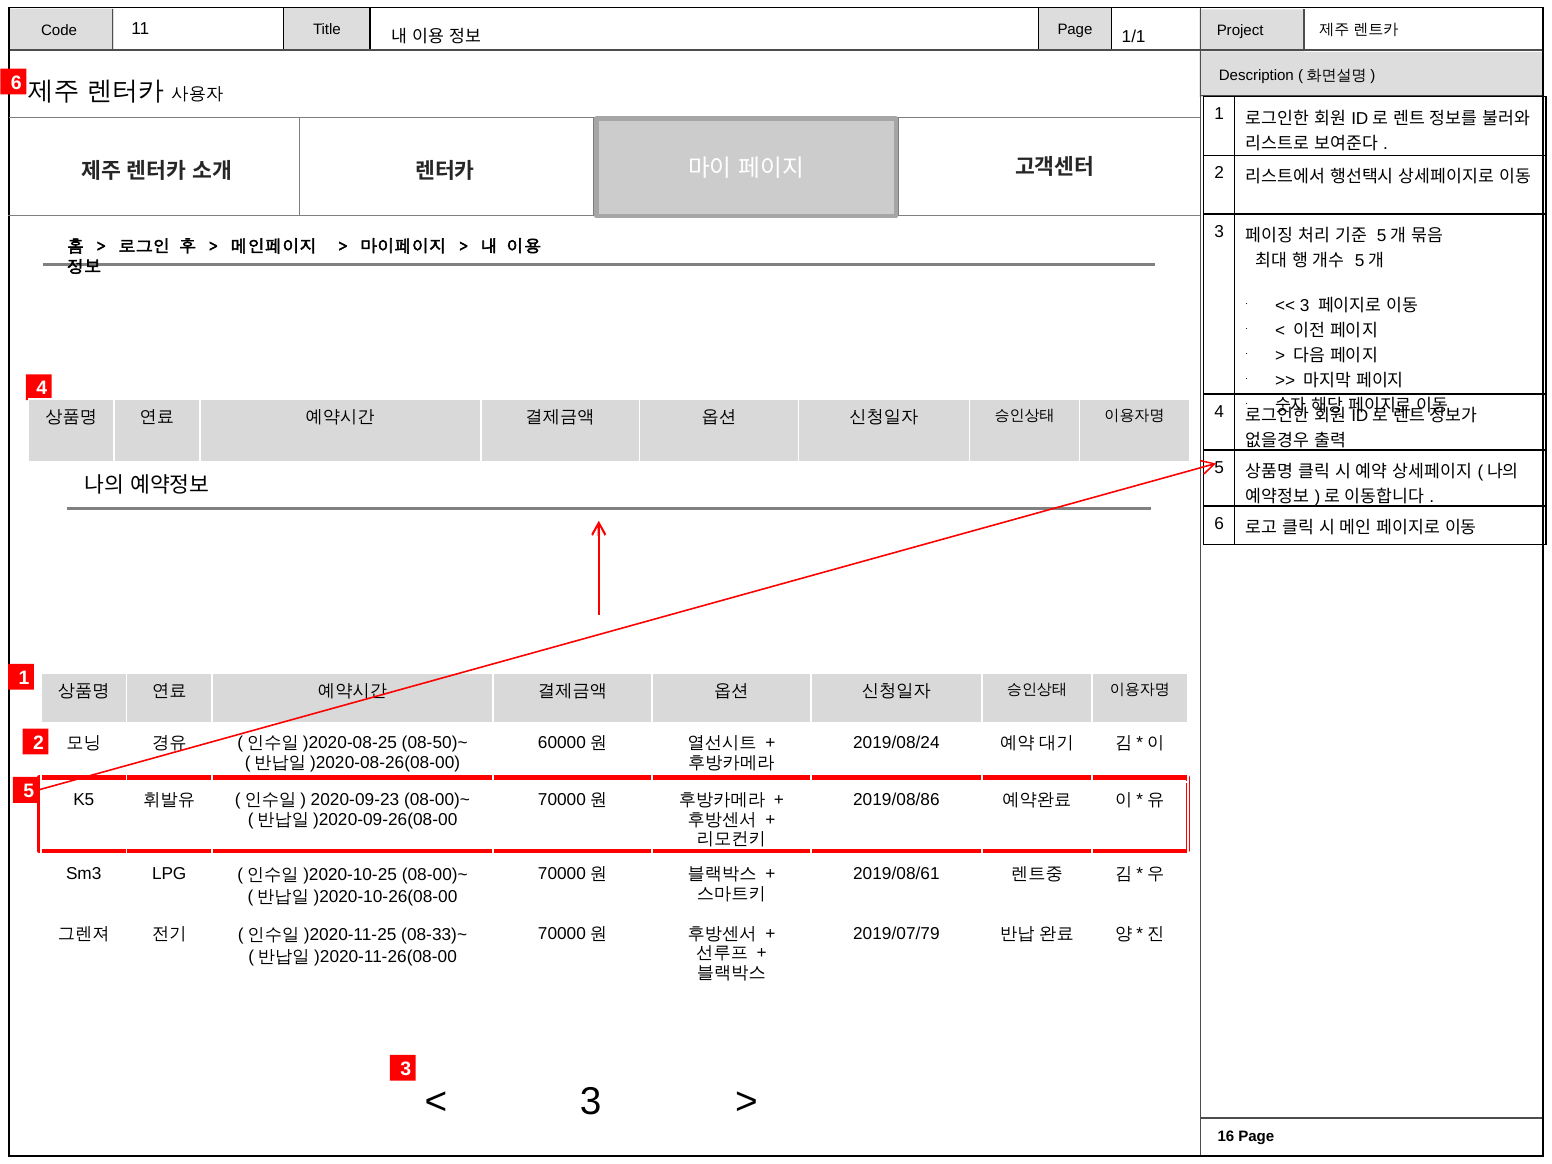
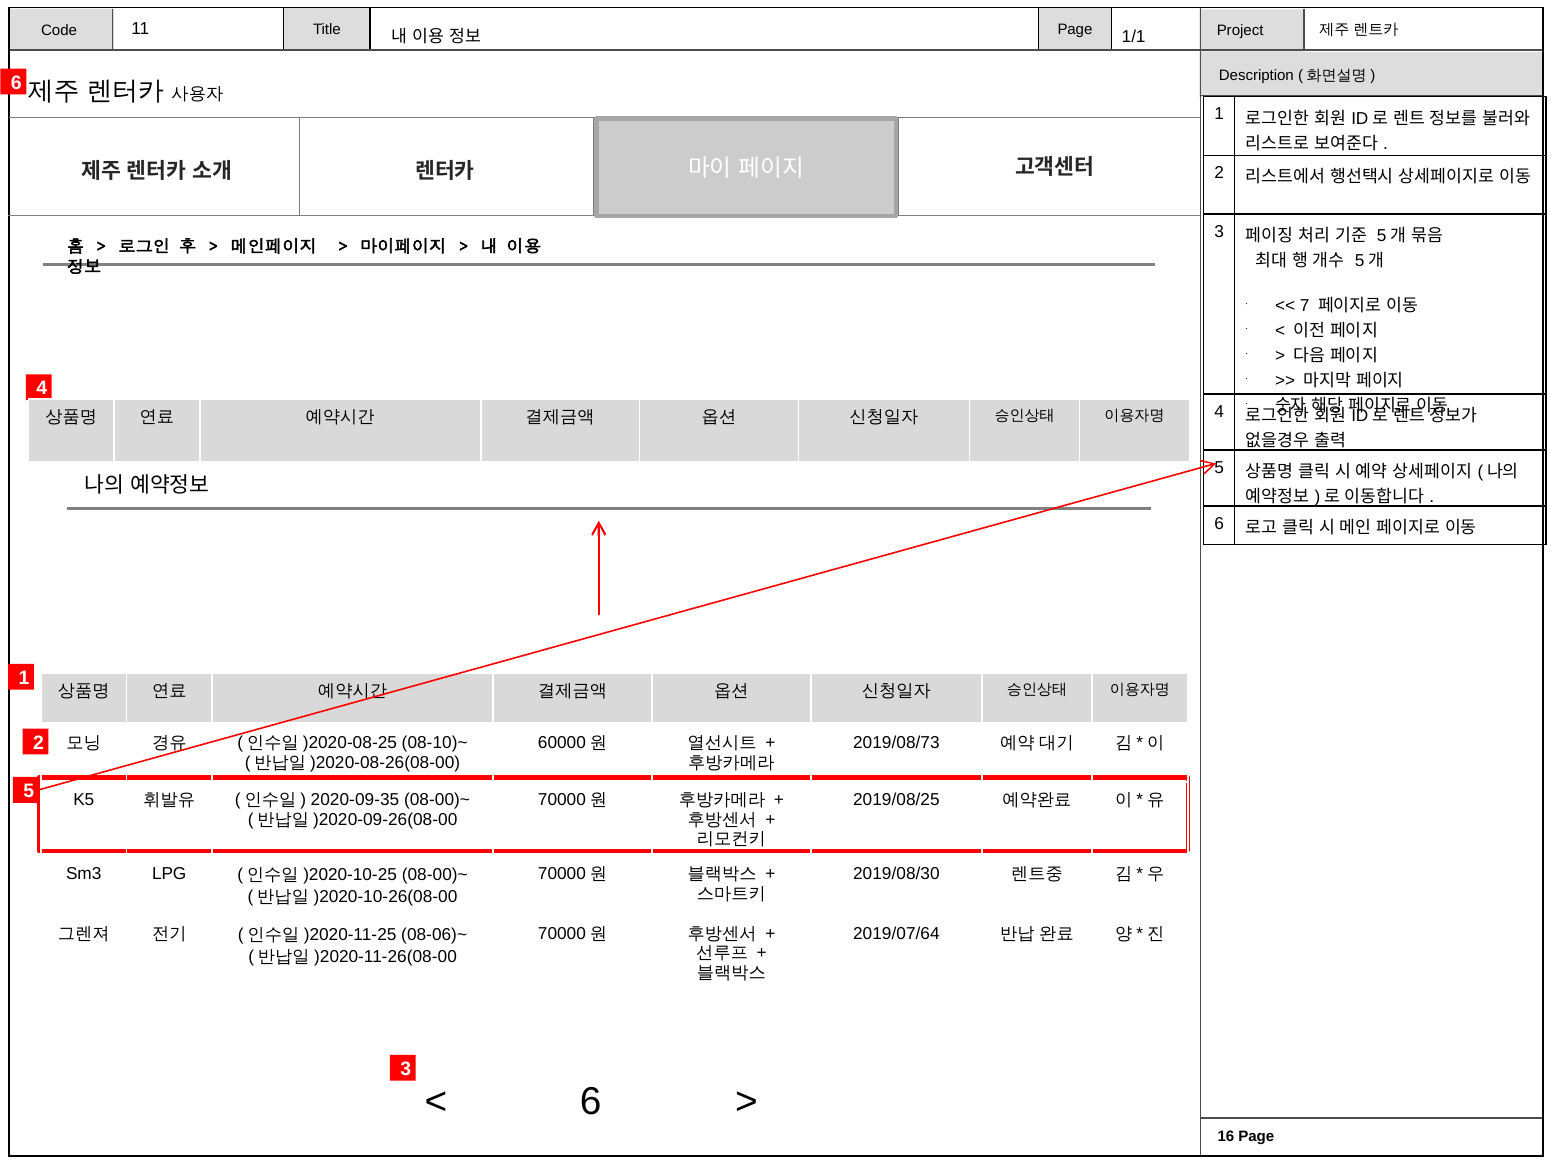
3: 3 -> 7 (1305, 306)
2019/08/24: 2019/08/24 -> 2019/08/73 (896, 743)
08-50)~: 08-50)~ -> 08-10)~ (435, 743)
2020-09-23: 2020-09-23 -> 2020-09-35 (355, 800)
2019/08/86: 2019/08/86 -> 2019/08/25 (896, 800)
2019/08/61: 2019/08/61 -> 2019/08/30 (896, 874)
2019/07/79: 2019/07/79 -> 2019/07/64 (896, 934)
08-33)~: 08-33)~ -> 08-06)~ (434, 935)
3: 3 -> 6 (591, 1101)
